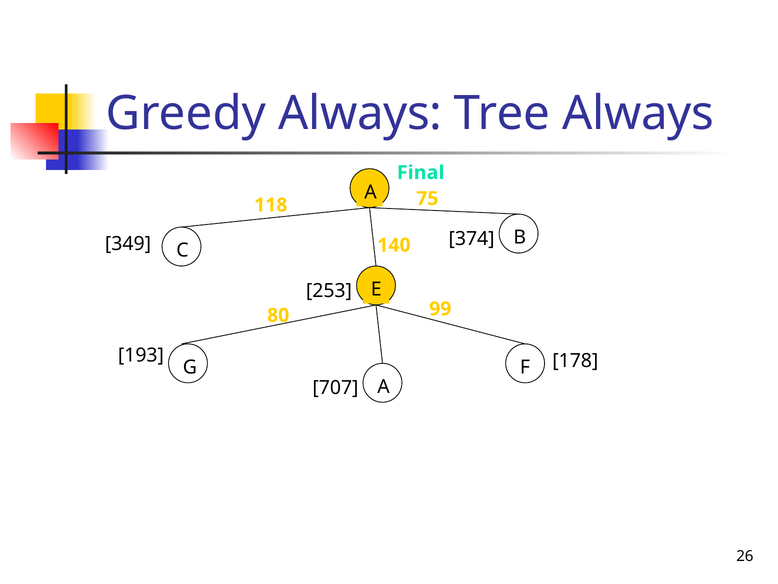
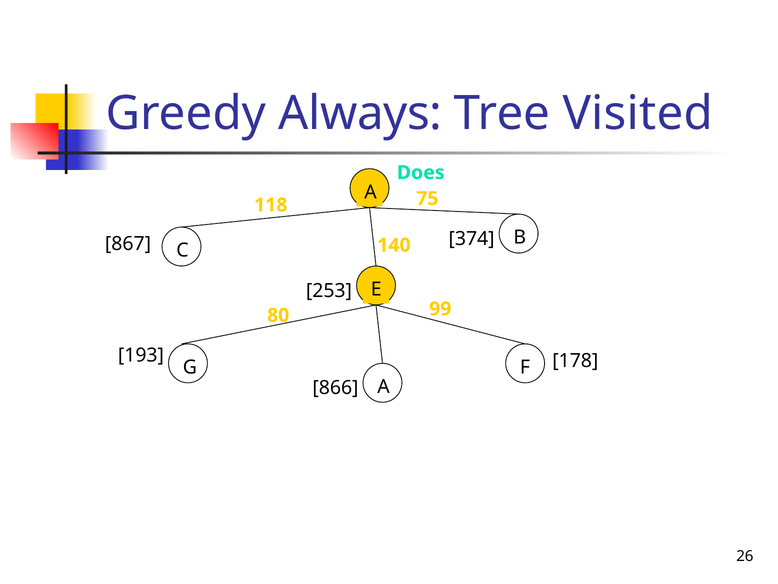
Tree Always: Always -> Visited (638, 114)
Final: Final -> Does (421, 172)
349: 349 -> 867 (128, 244)
707: 707 -> 866 (335, 388)
